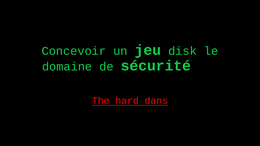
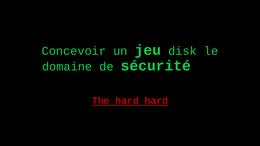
hard dans: dans -> hard (156, 101)
